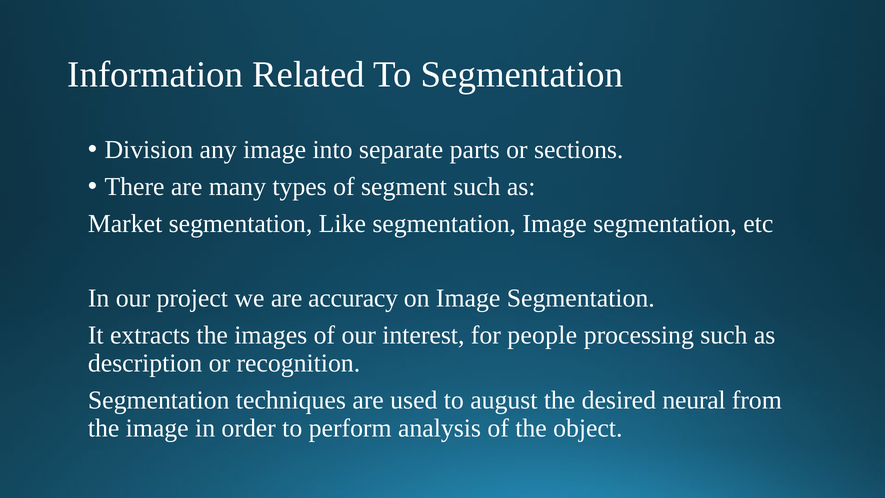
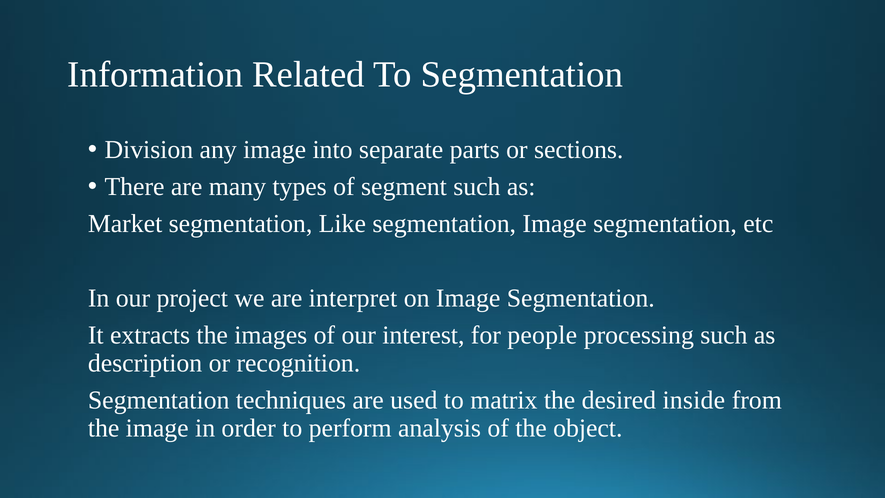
accuracy: accuracy -> interpret (353, 298)
august: august -> matrix (504, 400)
neural: neural -> inside (694, 400)
